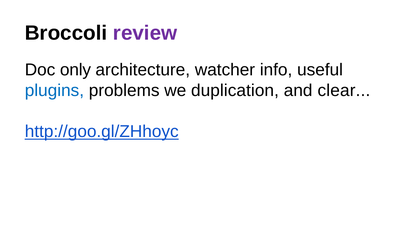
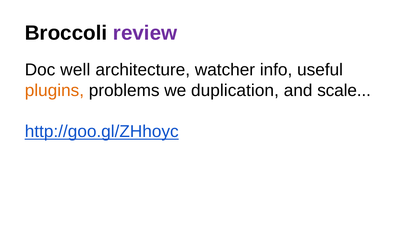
only: only -> well (75, 70)
plugins colour: blue -> orange (54, 91)
clear: clear -> scale (344, 91)
